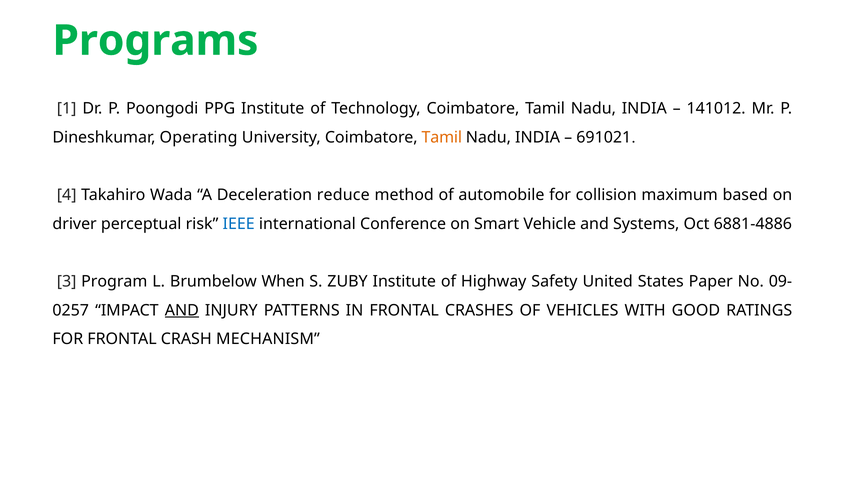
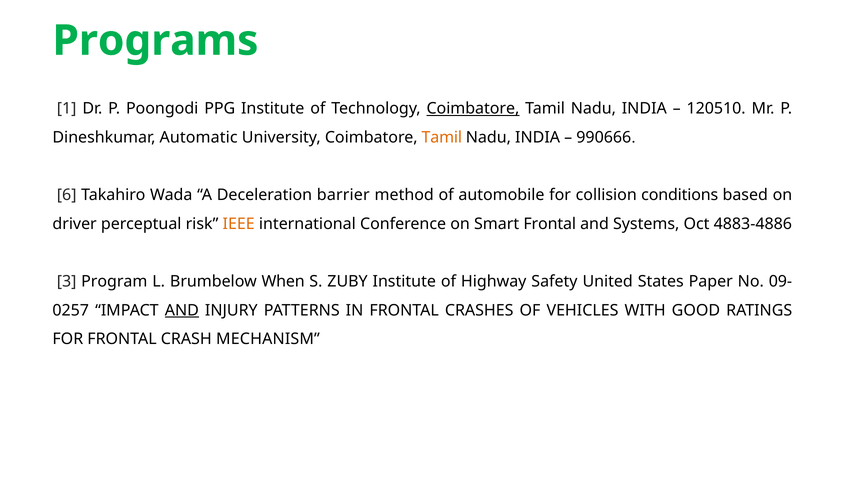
Coimbatore underline: none -> present (473, 109)
141012: 141012 -> 120510 (716, 109)
Operating: Operating -> Automatic (199, 138)
691021: 691021 -> 990666 (604, 138)
4: 4 -> 6 (67, 195)
reduce: reduce -> barrier (343, 195)
maximum: maximum -> conditions (680, 195)
IEEE colour: blue -> orange (239, 224)
Smart Vehicle: Vehicle -> Frontal (550, 224)
6881-4886: 6881-4886 -> 4883-4886 (753, 224)
